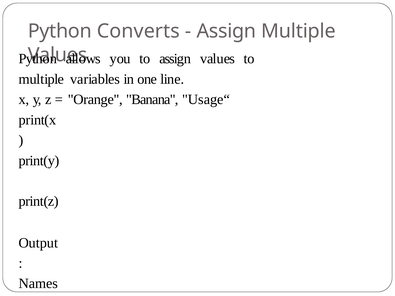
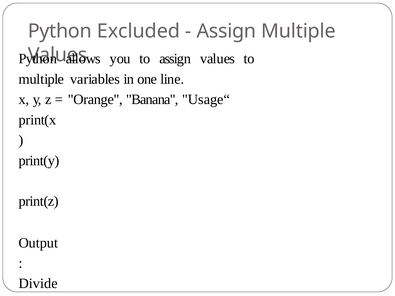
Converts: Converts -> Excluded (138, 31)
Names: Names -> Divide (38, 284)
